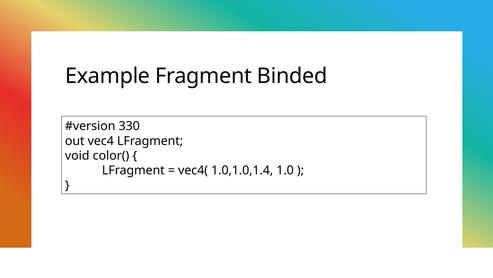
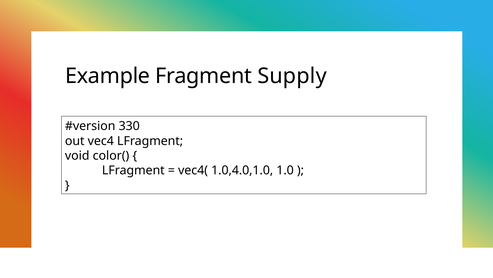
Binded: Binded -> Supply (292, 76)
1.0,1.0,1.4: 1.0,1.0,1.4 -> 1.0,4.0,1.0 (242, 170)
